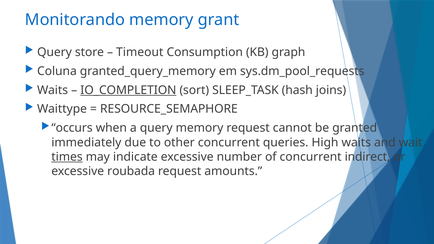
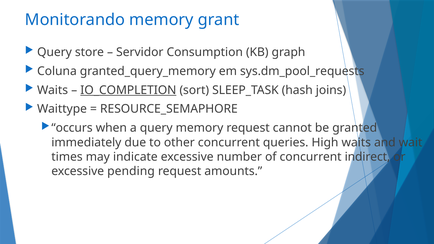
Timeout: Timeout -> Servidor (140, 52)
times underline: present -> none (67, 157)
roubada: roubada -> pending (131, 171)
